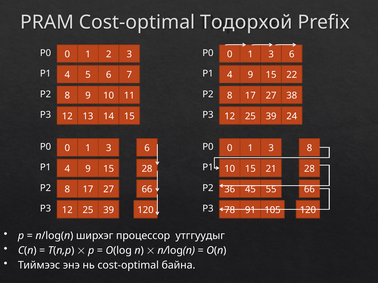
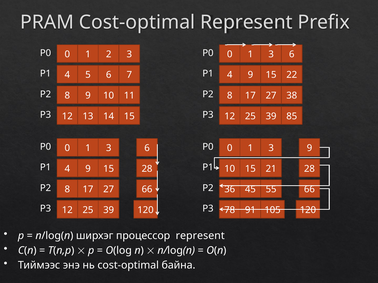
Cost-optimal Тодорхой: Тодорхой -> Represent (246, 22)
24: 24 -> 85 (292, 116)
3 8: 8 -> 9 (309, 148)
процессор утггуудыг: утггуудыг -> represent (200, 236)
